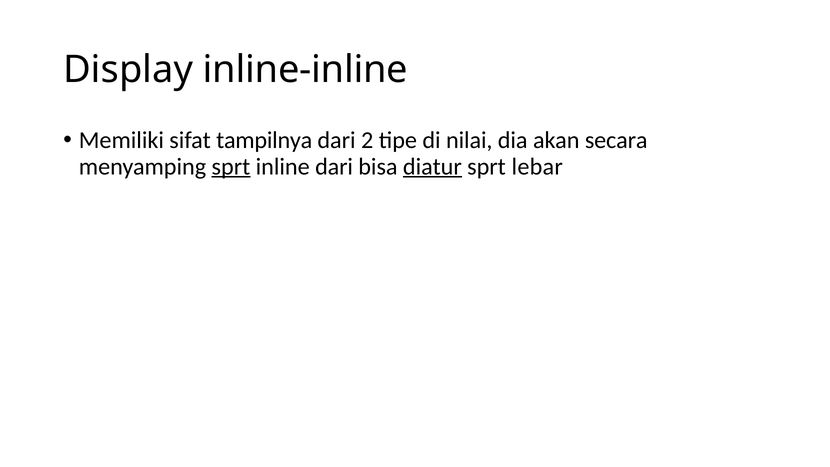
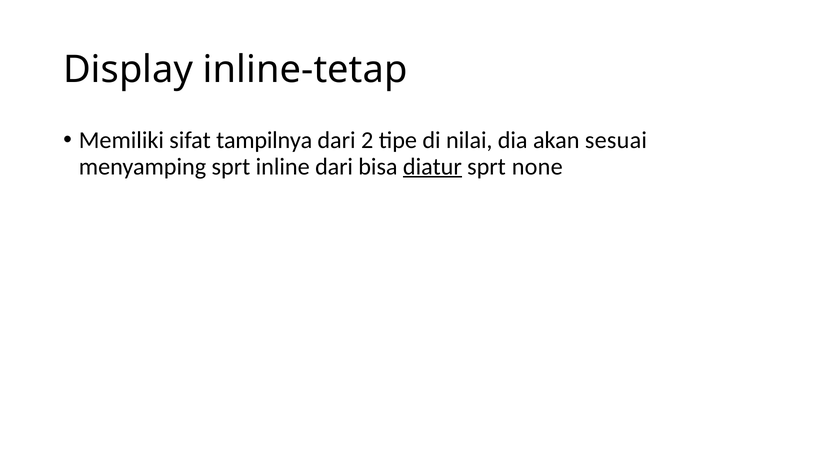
inline-inline: inline-inline -> inline-tetap (305, 70)
secara: secara -> sesuai (616, 140)
sprt underline: present -> none (231, 166)
lebar: lebar -> none (537, 166)
